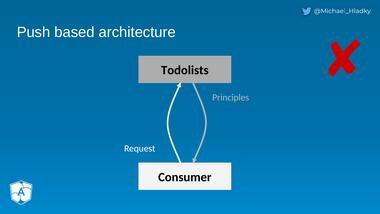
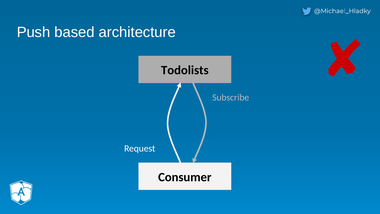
Principles: Principles -> Subscribe (231, 97)
